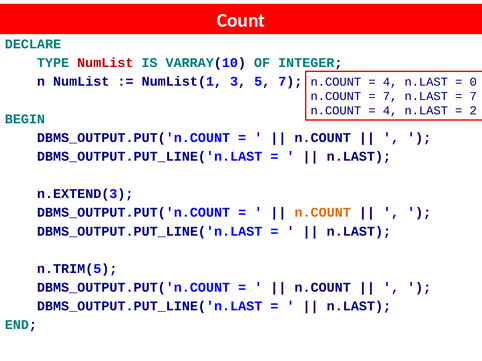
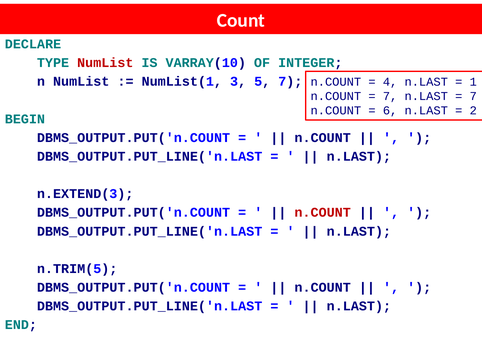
0: 0 -> 1 (473, 82)
4: 4 -> 6 (390, 111)
n.COUNT colour: orange -> red (323, 213)
